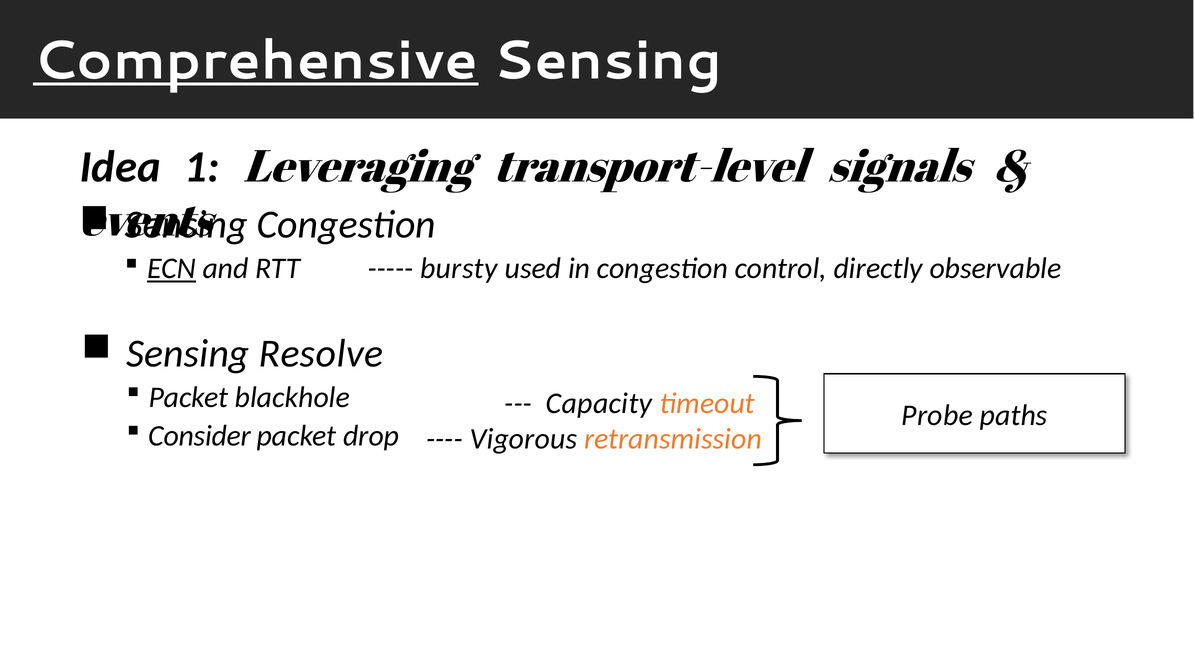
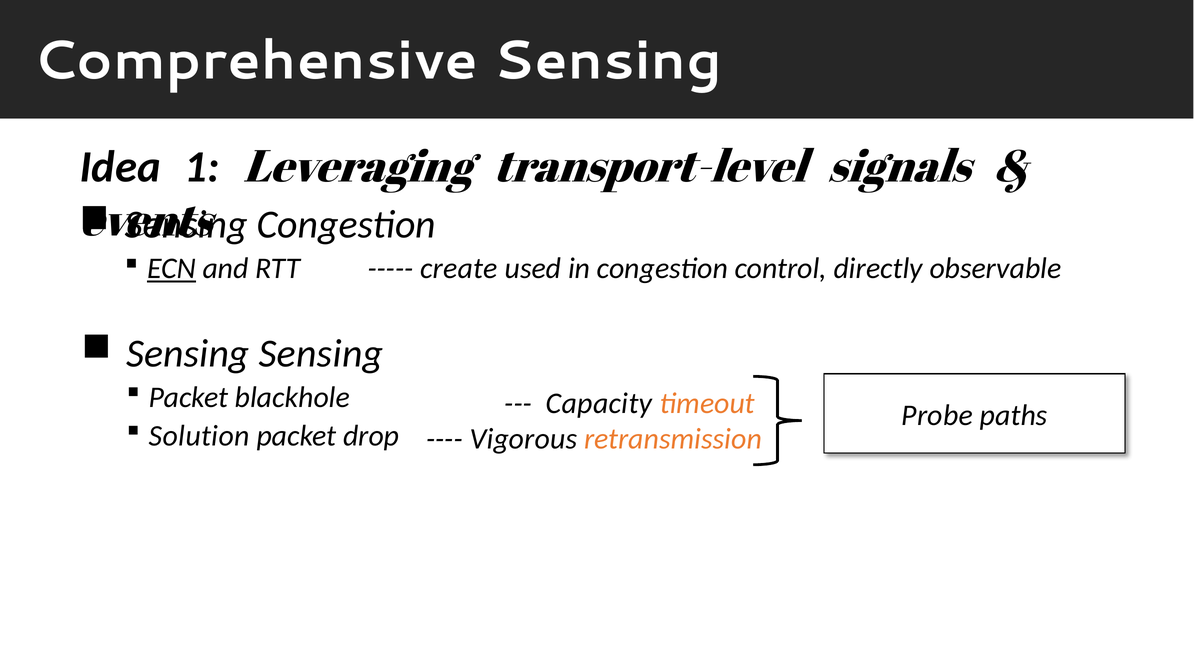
Comprehensive underline: present -> none (256, 60)
bursty: bursty -> create (459, 268)
Sensing Resolve: Resolve -> Sensing (321, 353)
Consider: Consider -> Solution (199, 436)
